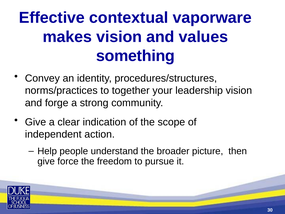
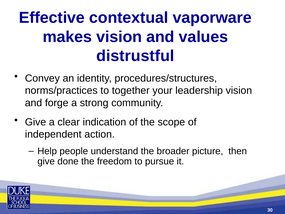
something: something -> distrustful (135, 56)
force: force -> done (68, 161)
